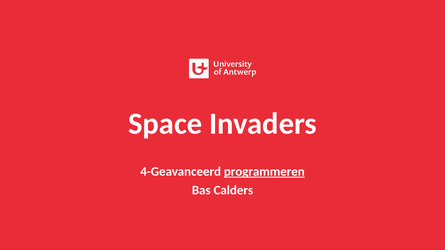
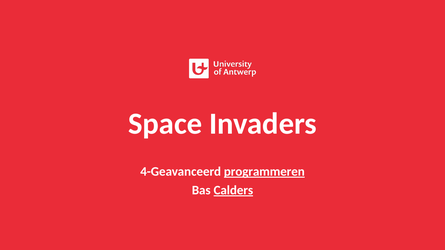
Calders underline: none -> present (233, 190)
